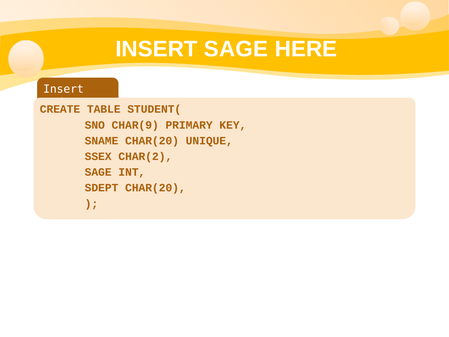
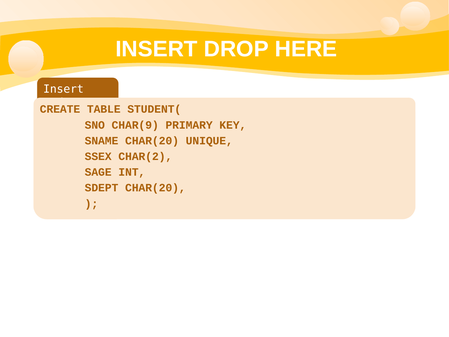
INSERT SAGE: SAGE -> DROP (236, 49)
